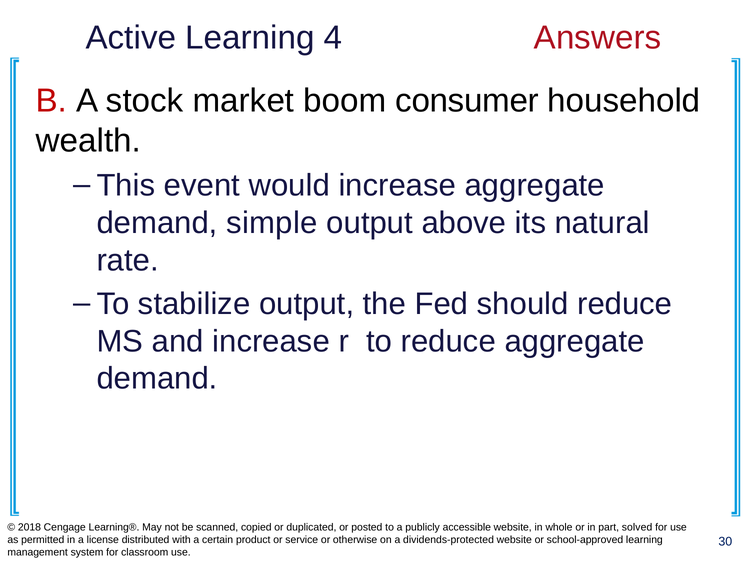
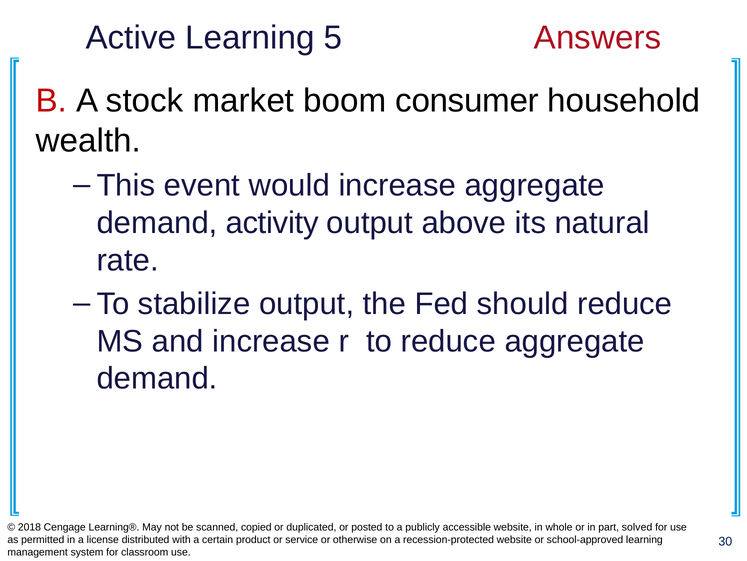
4: 4 -> 5 (333, 38)
simple: simple -> activity (272, 223)
dividends-protected: dividends-protected -> recession-protected (449, 539)
